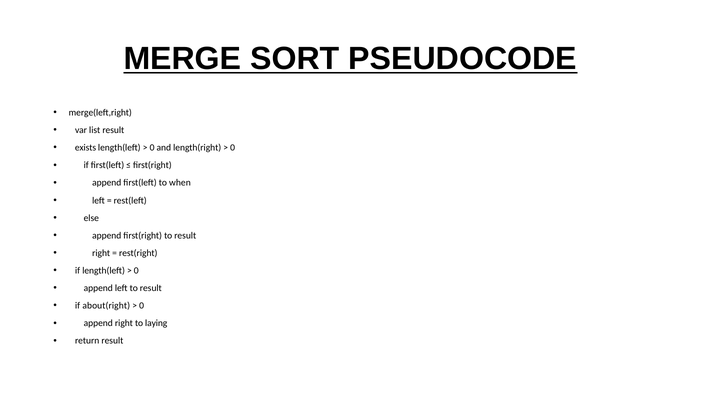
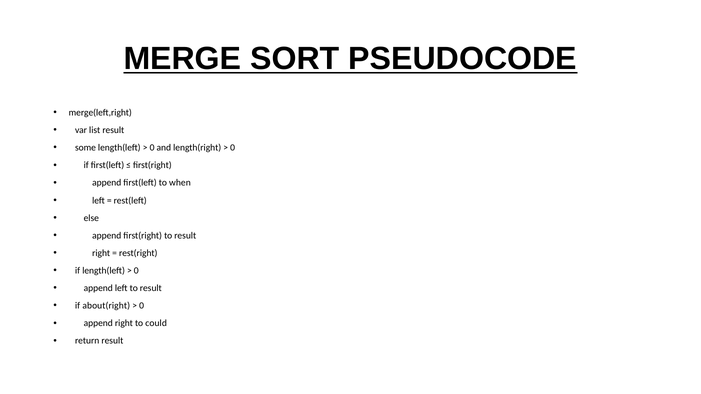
exists: exists -> some (86, 148)
laying: laying -> could (156, 324)
